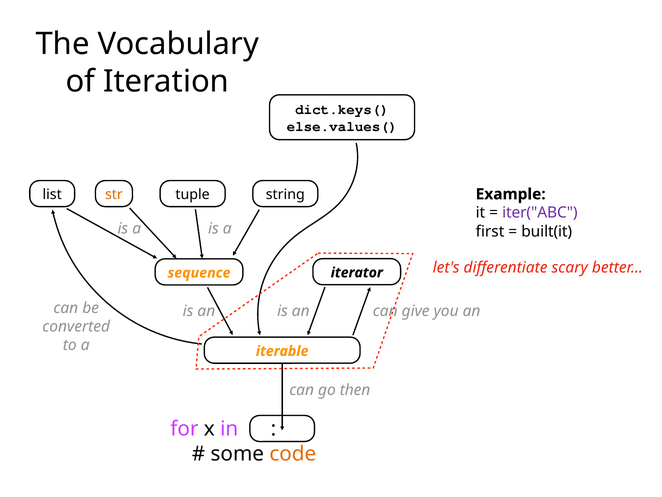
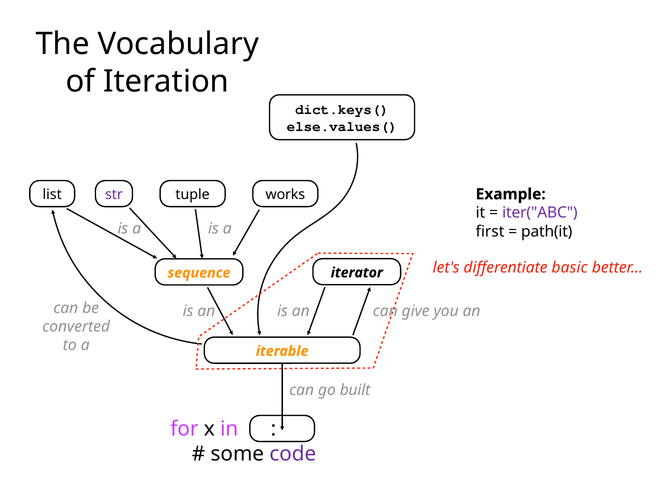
str colour: orange -> purple (114, 194)
string: string -> works (285, 194)
built(it: built(it -> path(it (547, 231)
scary: scary -> basic (570, 268)
then: then -> built (355, 390)
code colour: orange -> purple (293, 453)
